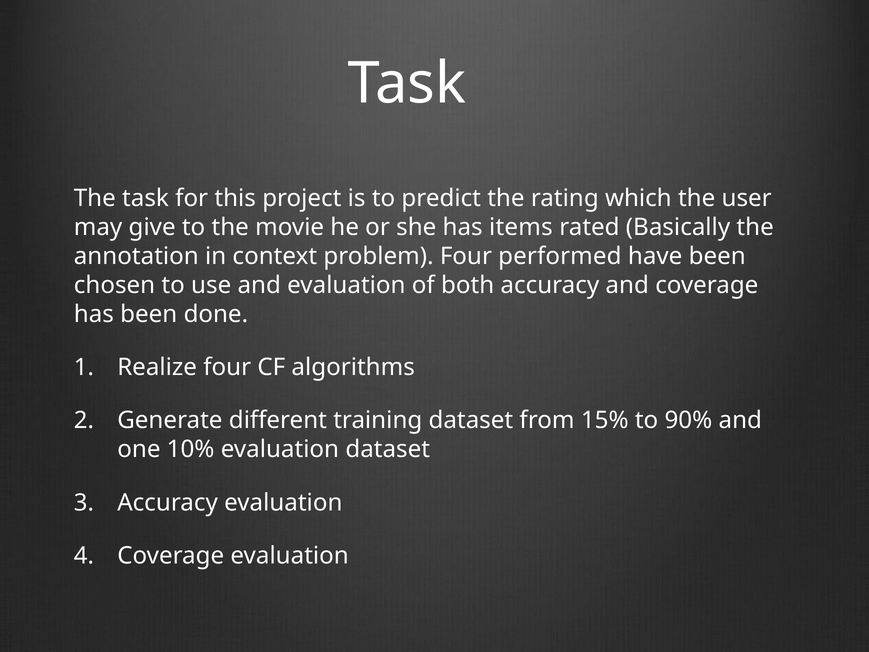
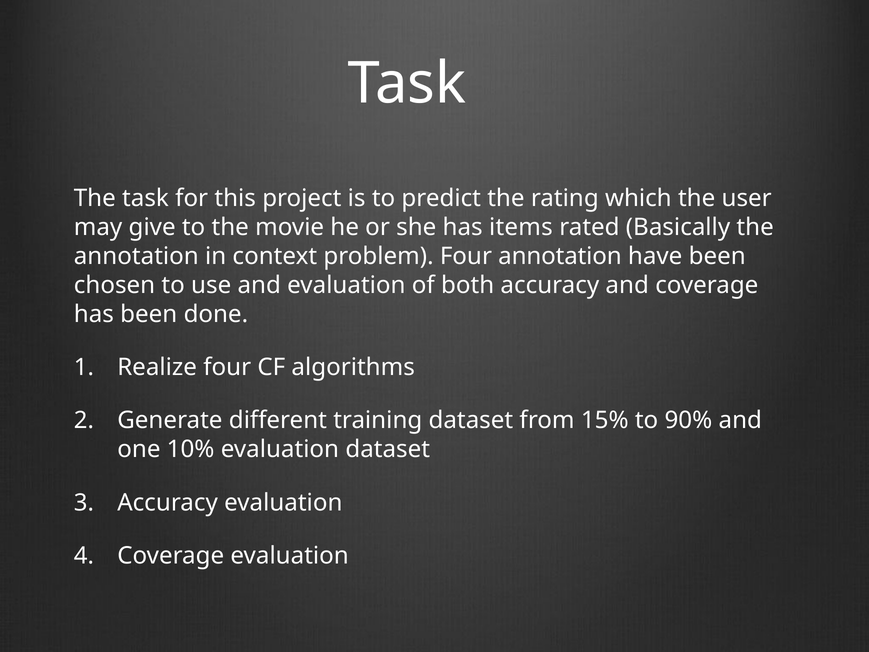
Four performed: performed -> annotation (560, 256)
